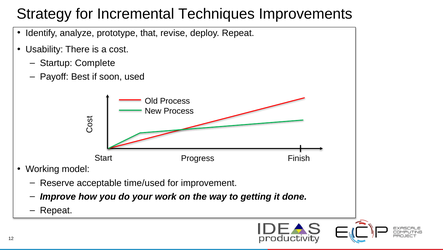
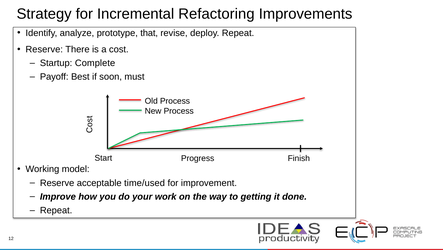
Techniques: Techniques -> Refactoring (216, 14)
Usability: Usability -> Reserve (44, 49)
used: used -> must (134, 77)
